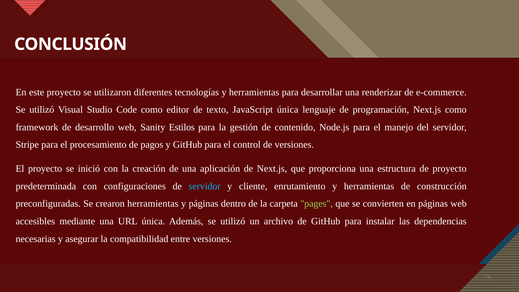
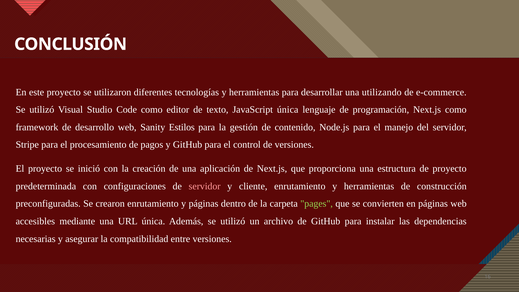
renderizar: renderizar -> utilizando (382, 92)
servidor colour: light blue -> pink (205, 186)
crearon herramientas: herramientas -> enrutamiento (153, 204)
